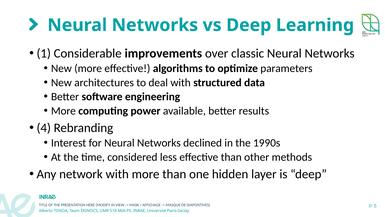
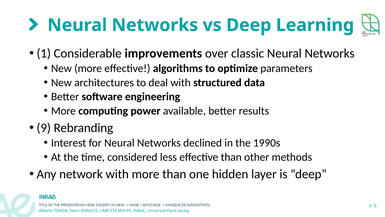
4: 4 -> 9 (44, 128)
